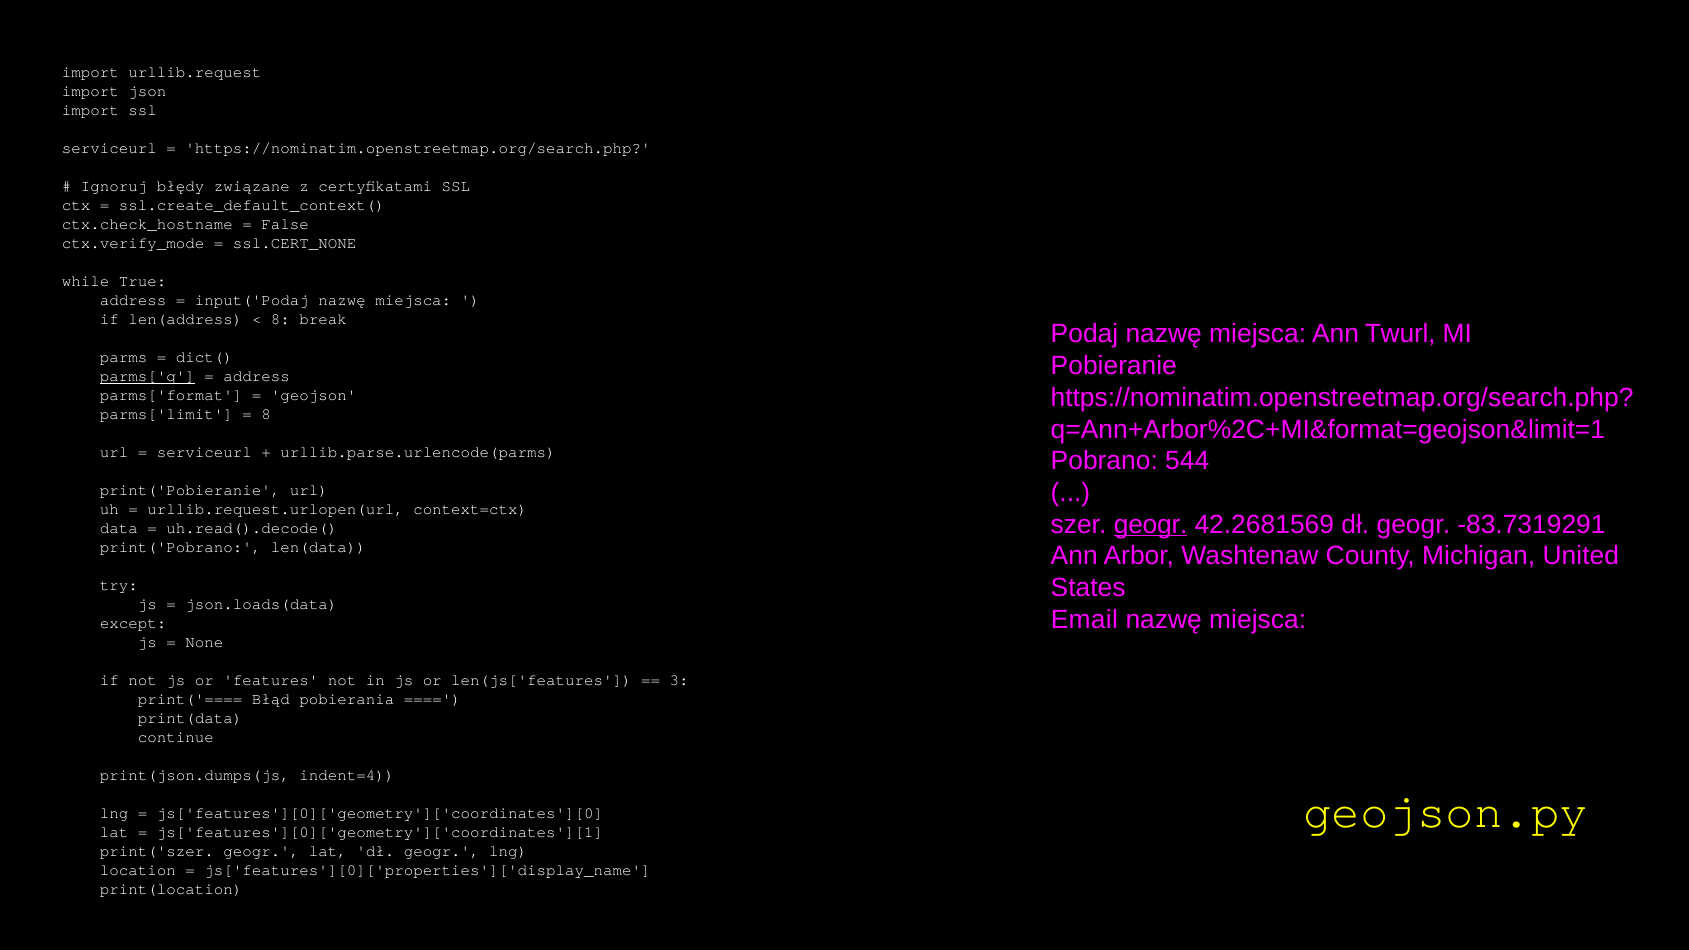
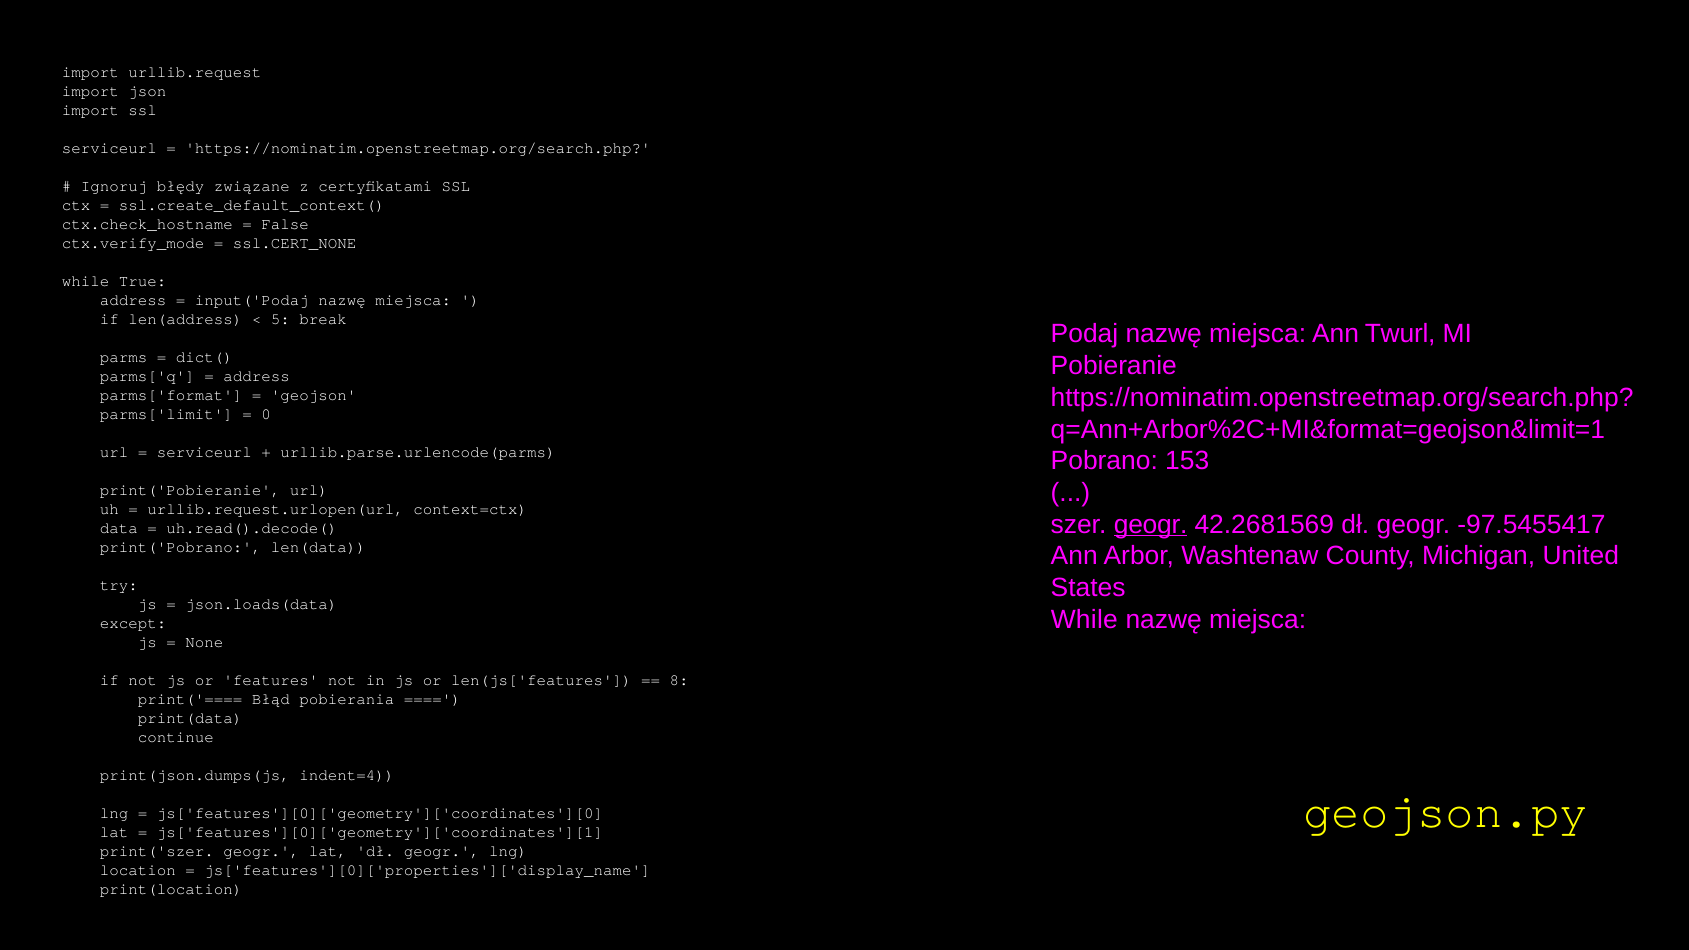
8: 8 -> 5 (280, 319)
parms['q underline: present -> none (147, 376)
8: 8 -> 0 (266, 414)
544: 544 -> 153 (1187, 461)
-83.7319291: -83.7319291 -> -97.5455417 (1531, 524)
Email: Email -> While (1084, 619)
3: 3 -> 8 (679, 680)
